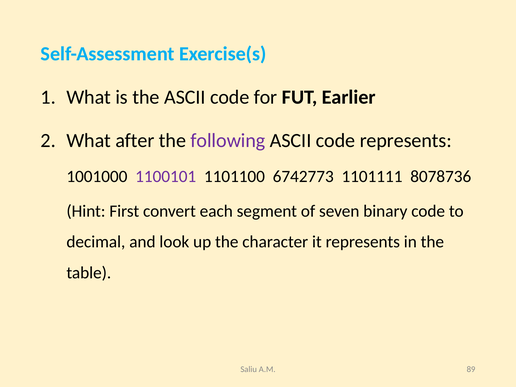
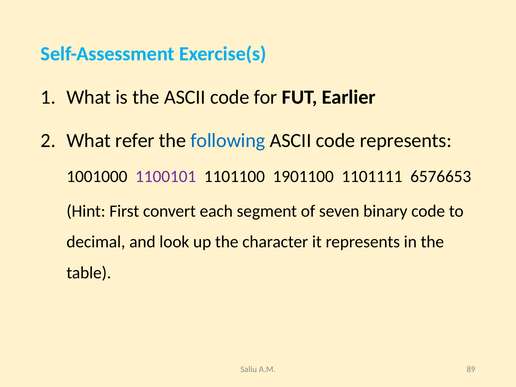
after: after -> refer (135, 140)
following colour: purple -> blue (228, 140)
6742773: 6742773 -> 1901100 (303, 176)
8078736: 8078736 -> 6576653 (441, 176)
